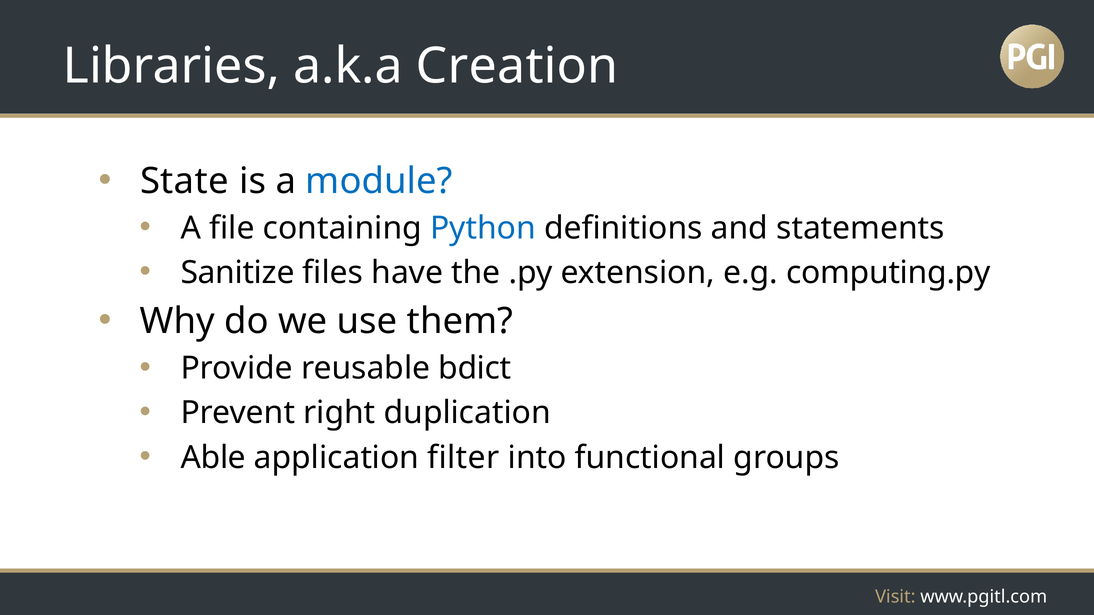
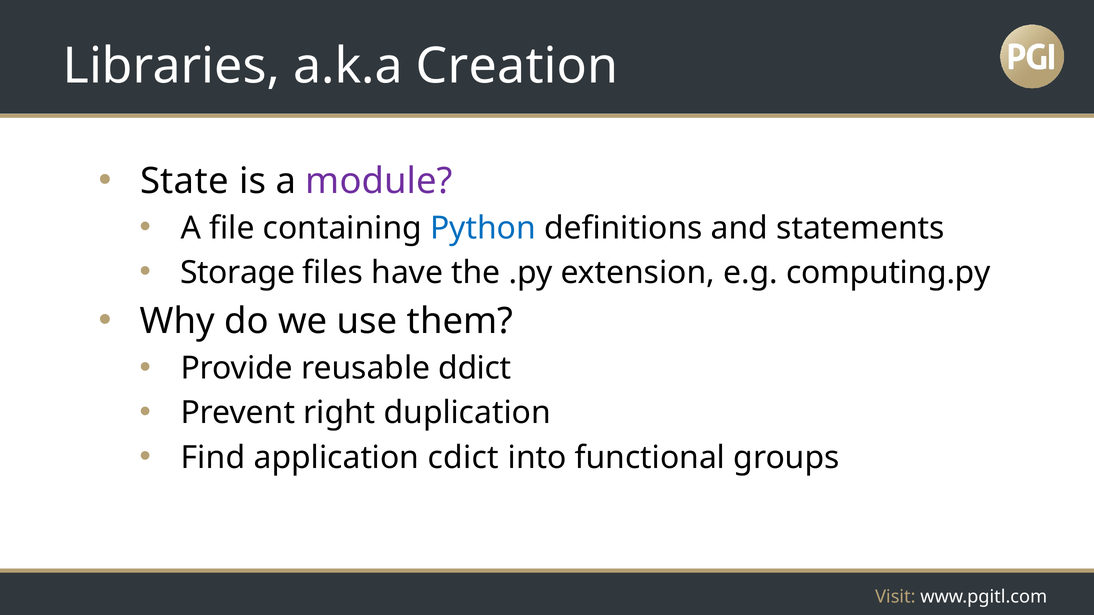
module colour: blue -> purple (379, 181)
Sanitize: Sanitize -> Storage (238, 273)
bdict: bdict -> ddict (475, 369)
Able: Able -> Find (213, 458)
filter: filter -> cdict (463, 458)
